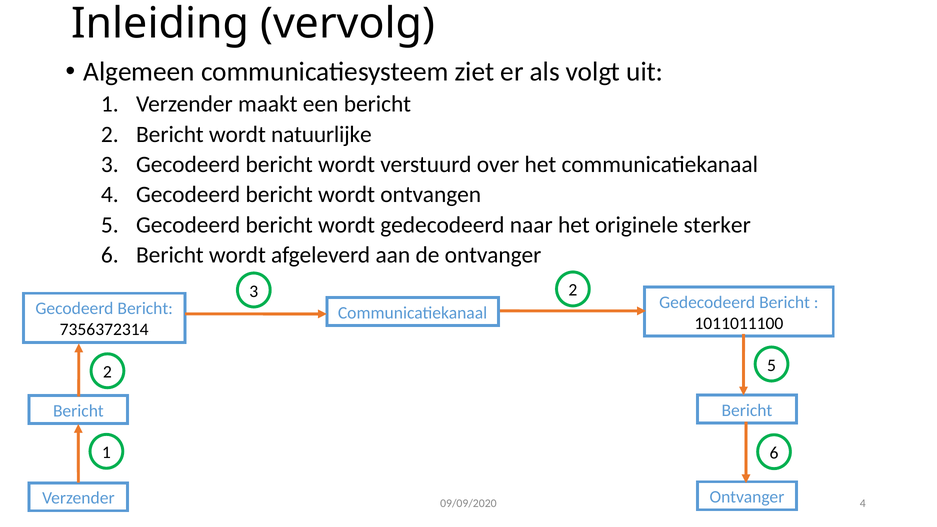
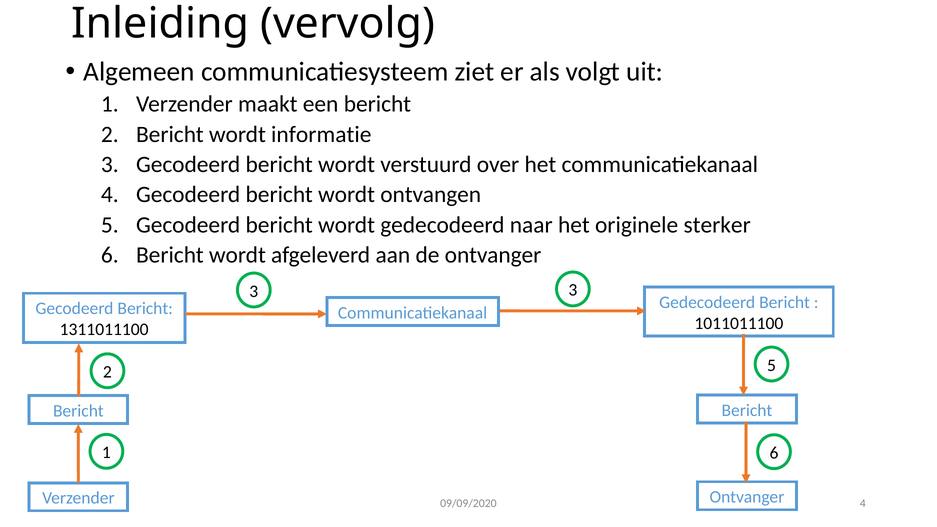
natuurlijke: natuurlijke -> informatie (321, 134)
3 2: 2 -> 3 (573, 290)
7356372314: 7356372314 -> 1311011100 (104, 330)
